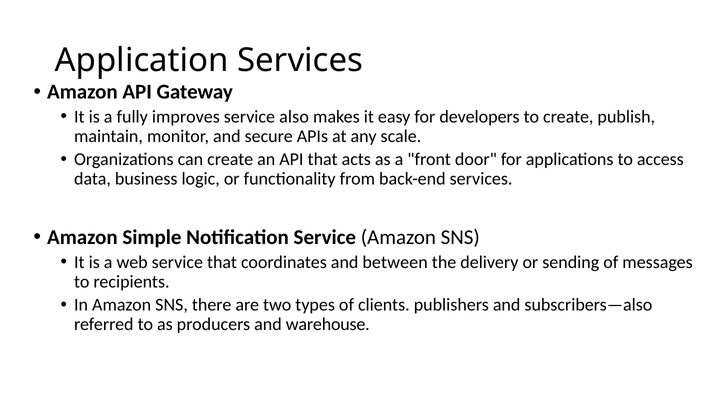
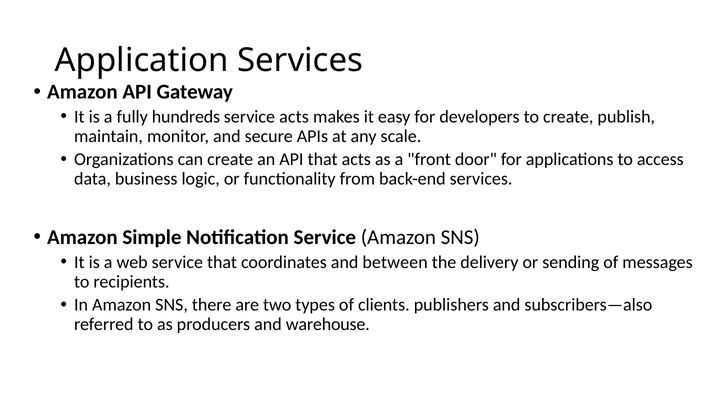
improves: improves -> hundreds (186, 117)
service also: also -> acts (294, 117)
